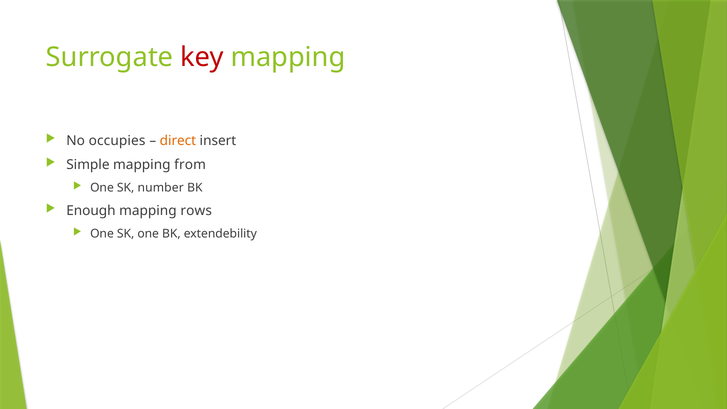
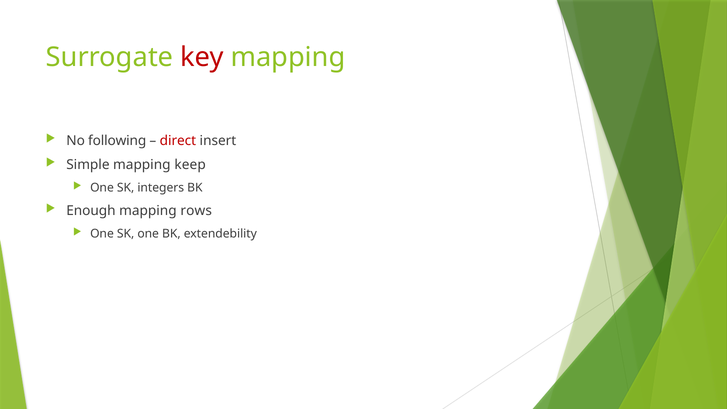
occupies: occupies -> following (117, 141)
direct colour: orange -> red (178, 141)
from: from -> keep (190, 165)
number: number -> integers (161, 188)
